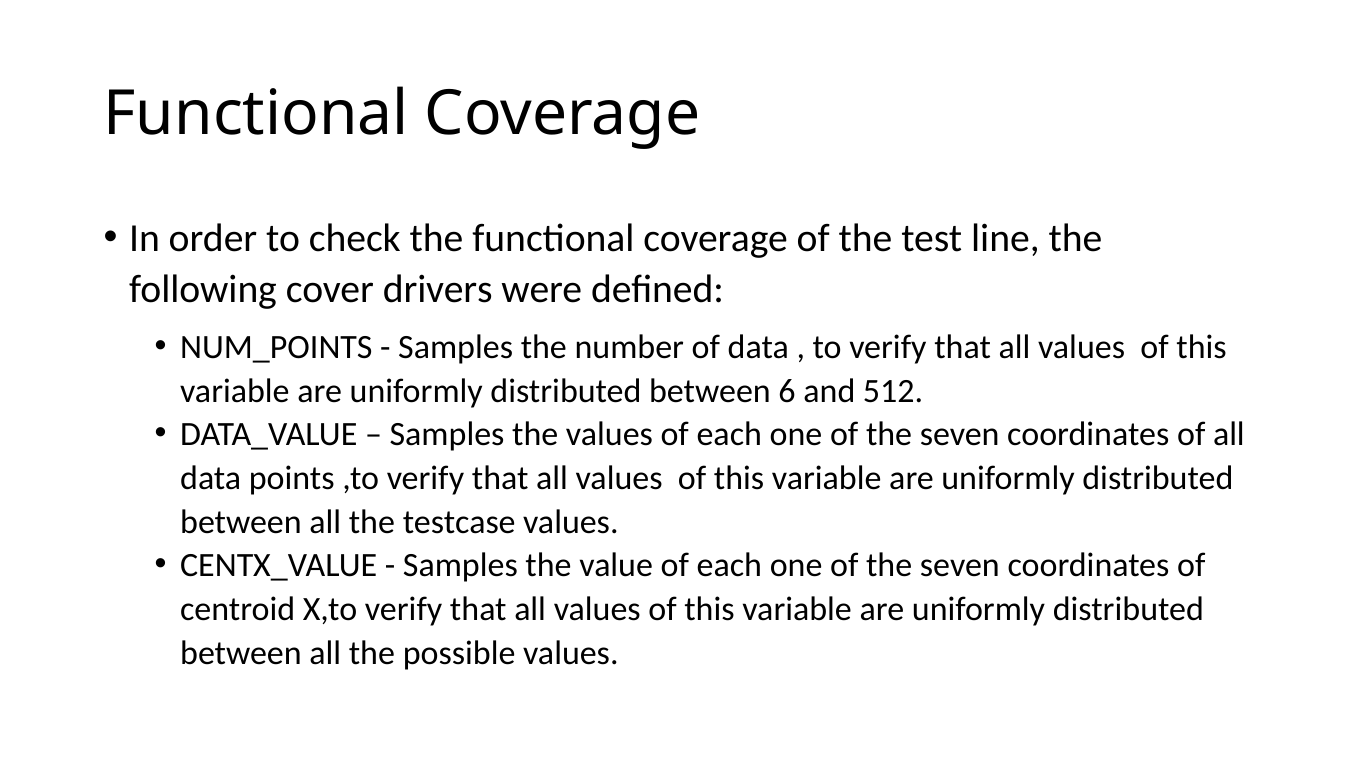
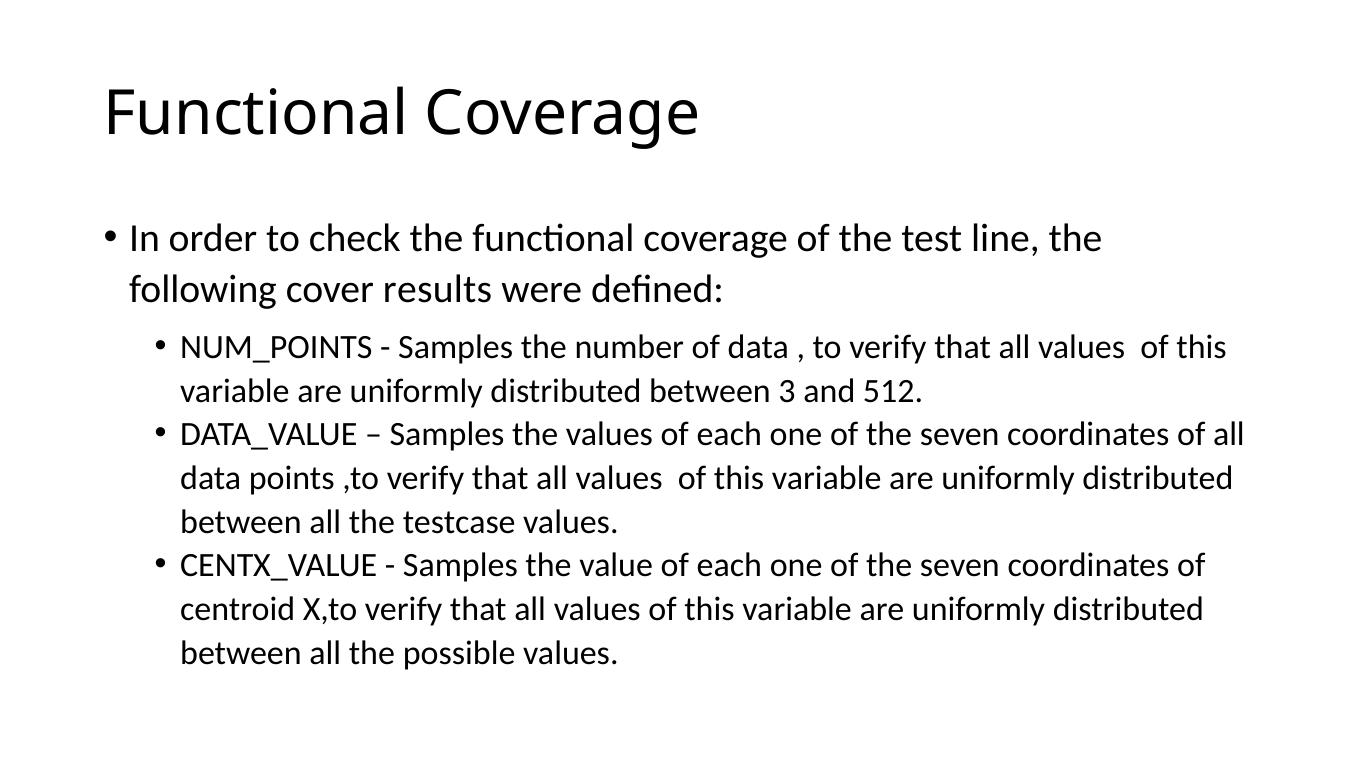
drivers: drivers -> results (438, 289)
6: 6 -> 3 (787, 391)
